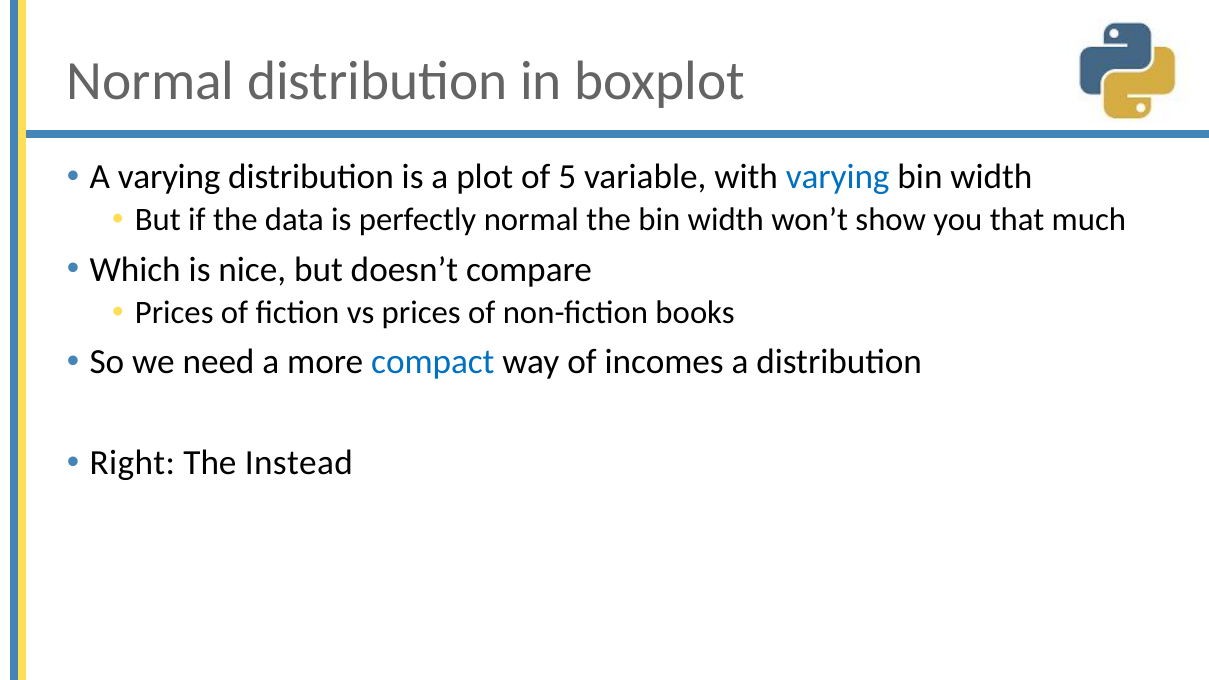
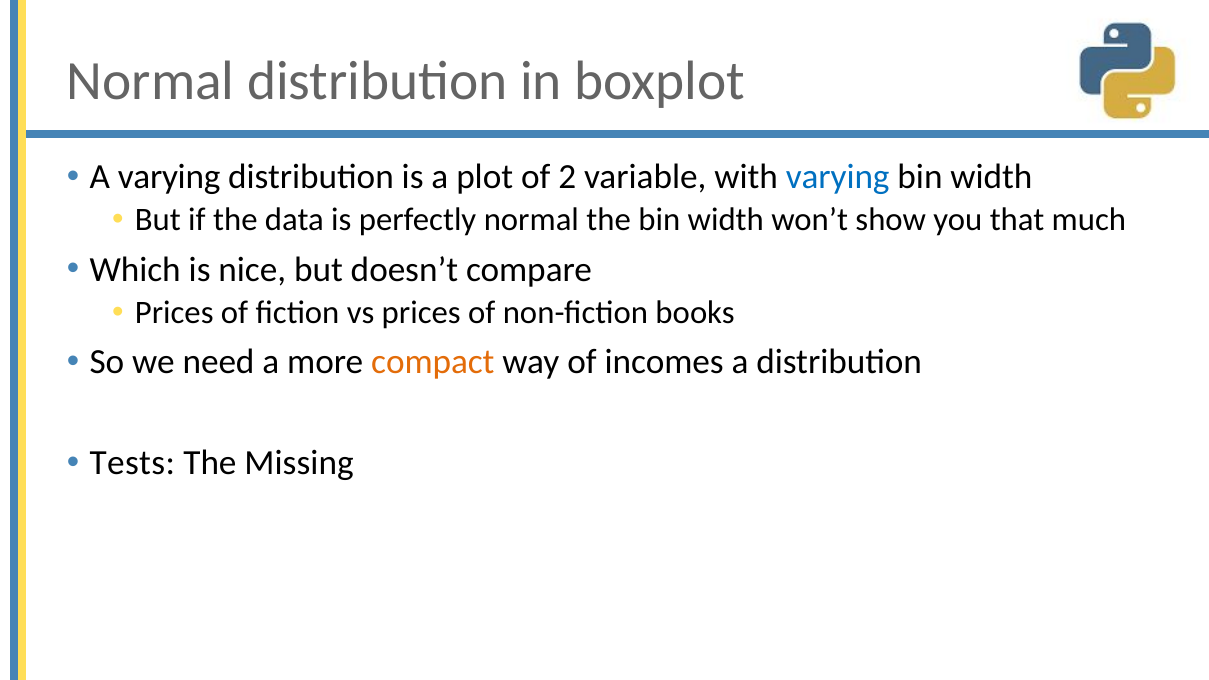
5: 5 -> 2 (567, 177)
compact colour: blue -> orange (433, 362)
Right: Right -> Tests (132, 463)
Instead: Instead -> Missing (299, 463)
